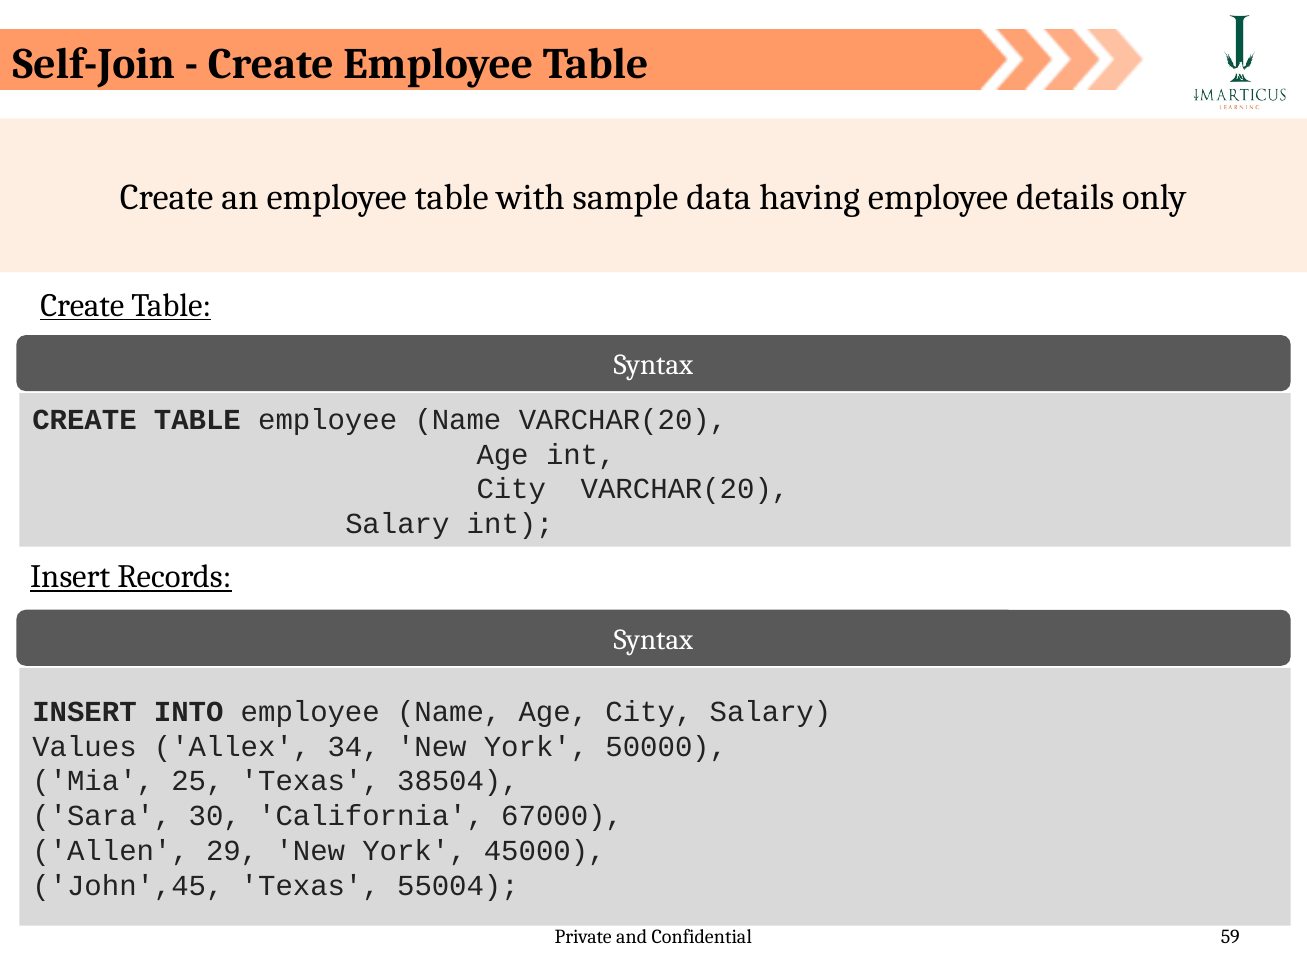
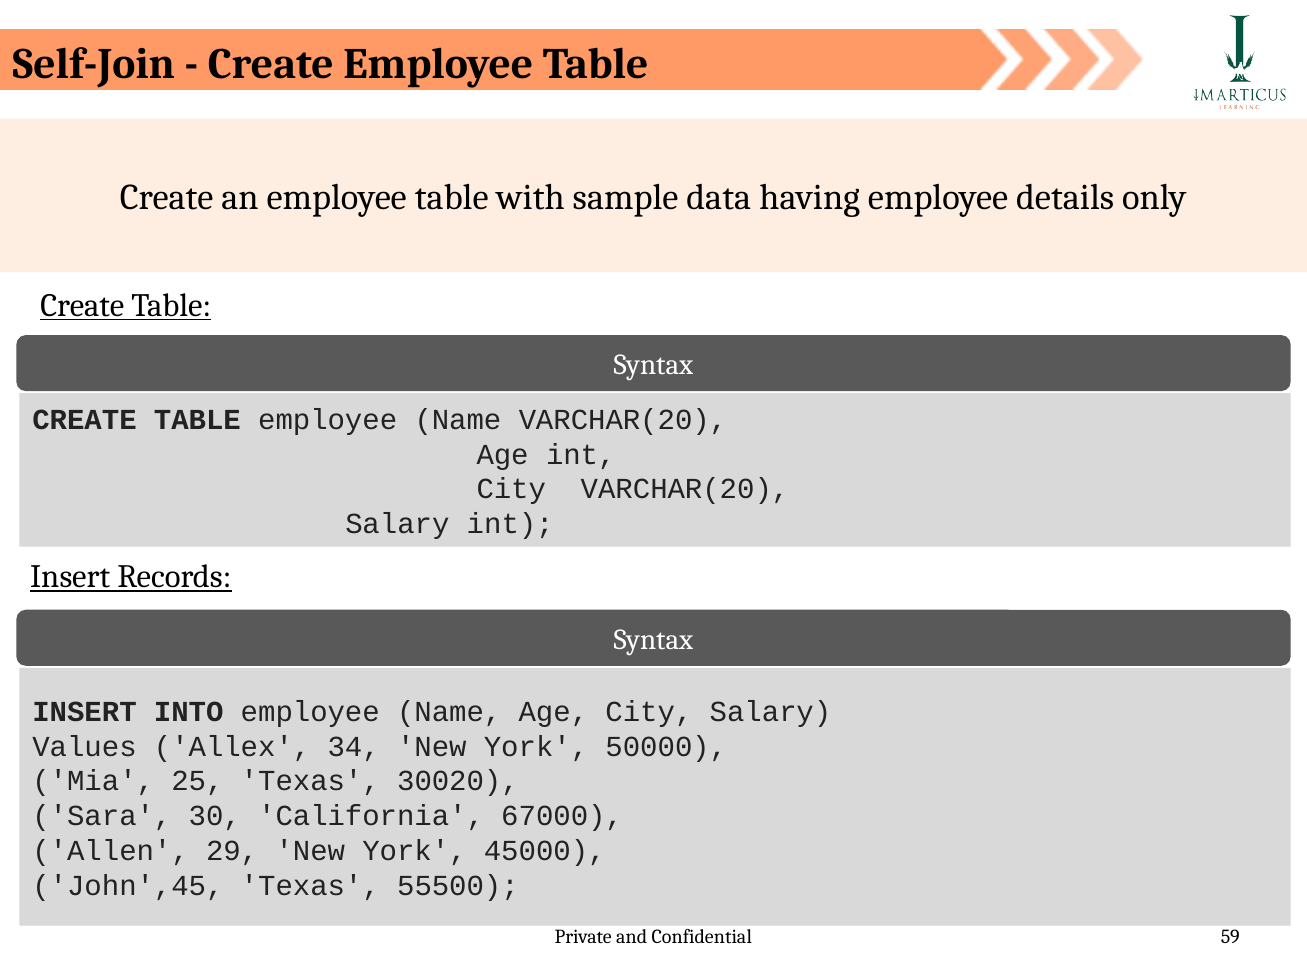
38504: 38504 -> 30020 (458, 782)
55004: 55004 -> 55500 (458, 886)
